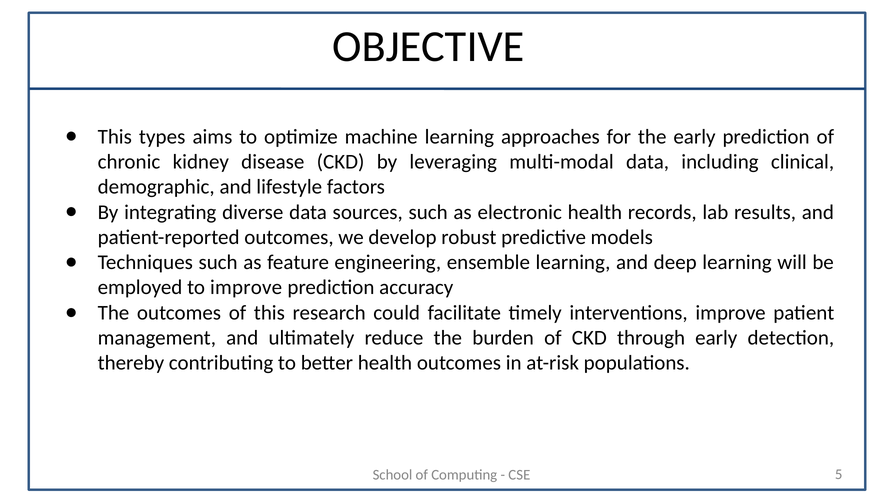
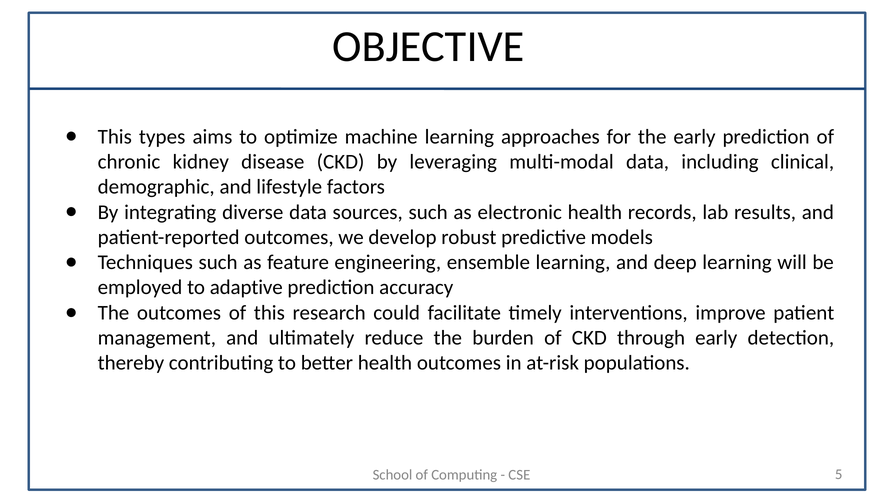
to improve: improve -> adaptive (246, 288)
